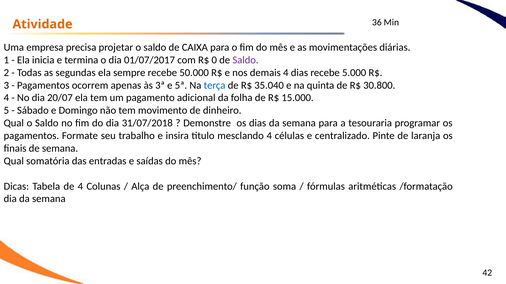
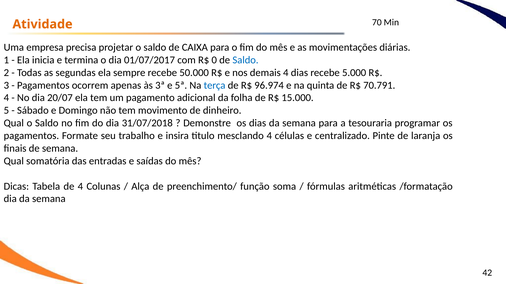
36: 36 -> 70 (377, 22)
Saldo colour: purple -> blue (246, 60)
35.040: 35.040 -> 96.974 (269, 85)
30.800: 30.800 -> 70.791 (379, 85)
